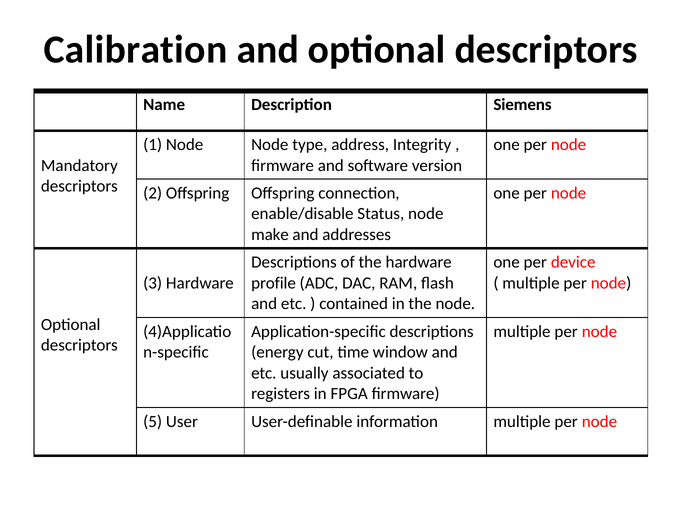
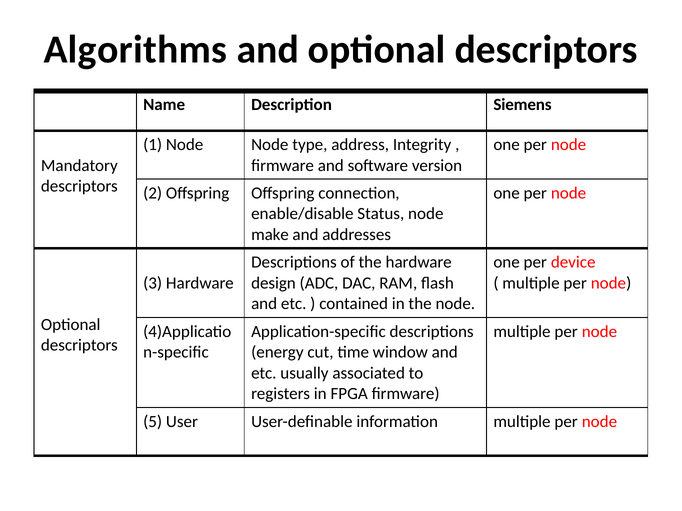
Calibration: Calibration -> Algorithms (135, 50)
profile: profile -> design (273, 283)
